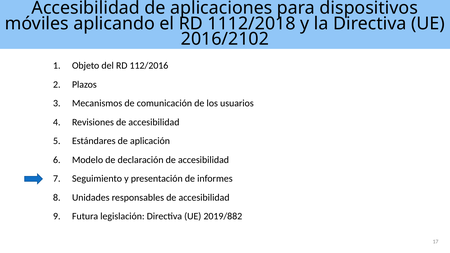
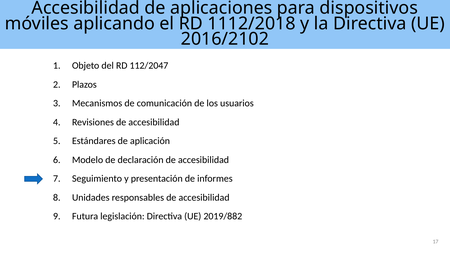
112/2016: 112/2016 -> 112/2047 (149, 66)
